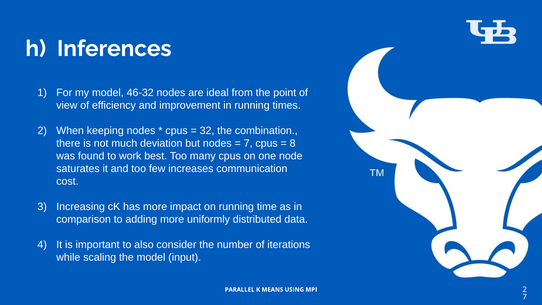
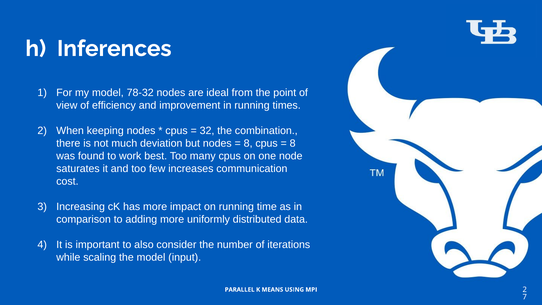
46-32: 46-32 -> 78-32 (140, 93)
7: 7 -> 8 (248, 143)
